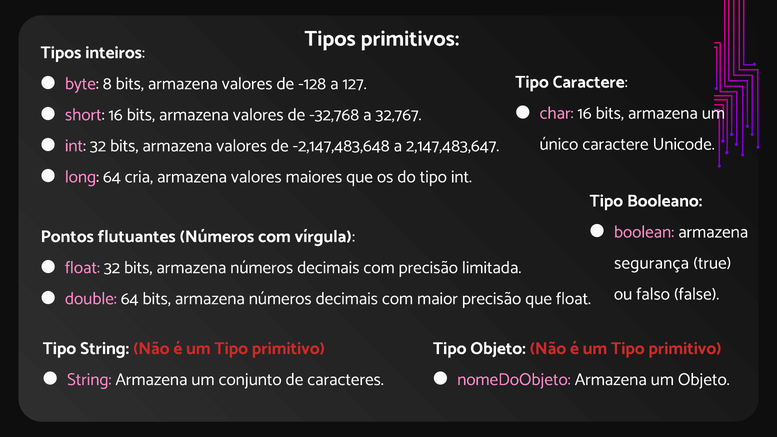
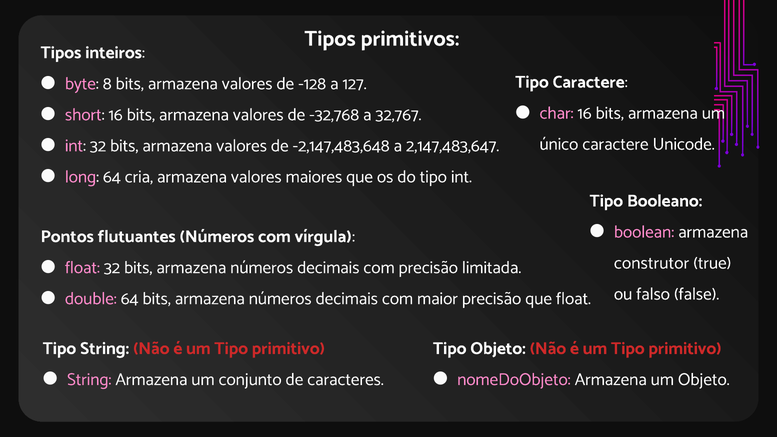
segurança: segurança -> construtor (652, 263)
